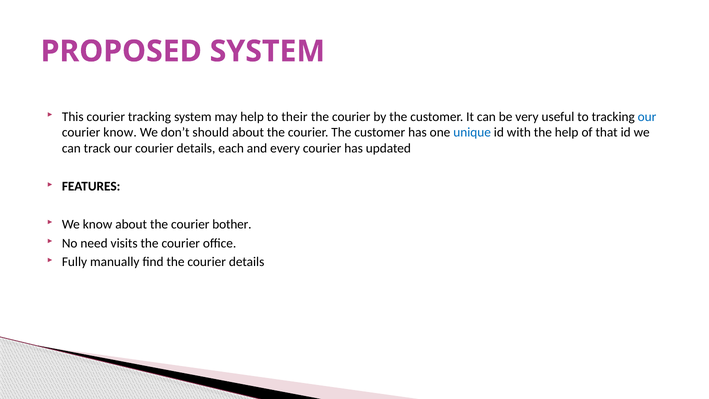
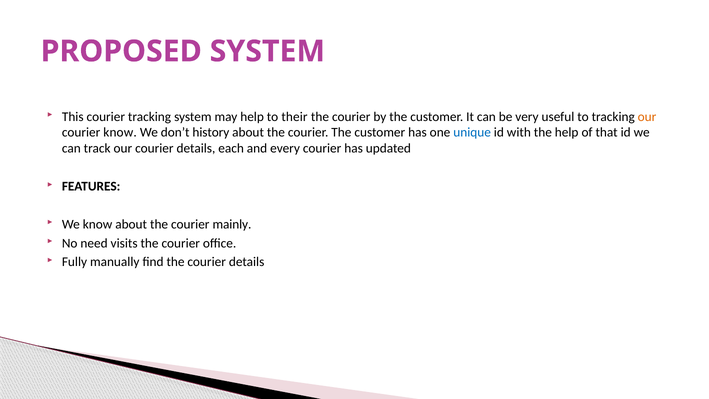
our colour: blue -> orange (647, 117)
should: should -> history (211, 133)
bother: bother -> mainly (232, 224)
